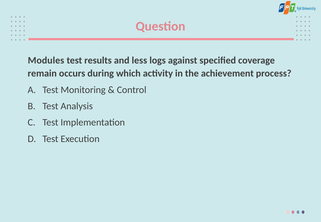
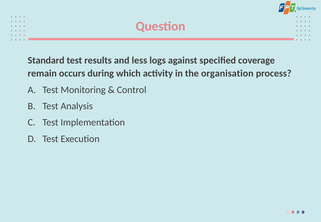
Modules: Modules -> Standard (46, 60)
achievement: achievement -> organisation (227, 73)
